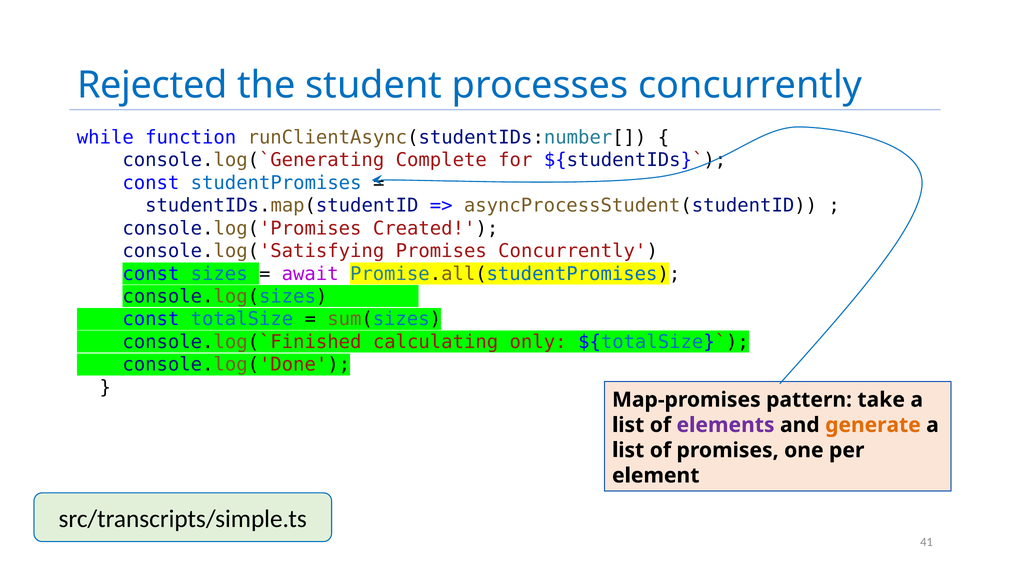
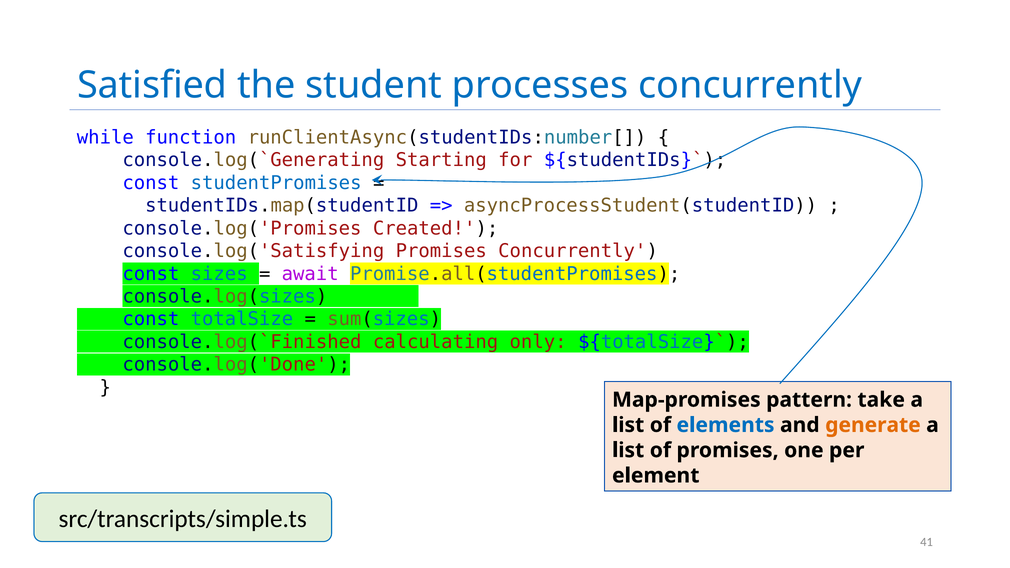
Rejected: Rejected -> Satisfied (152, 85)
Complete: Complete -> Starting (441, 160)
elements colour: purple -> blue (726, 425)
